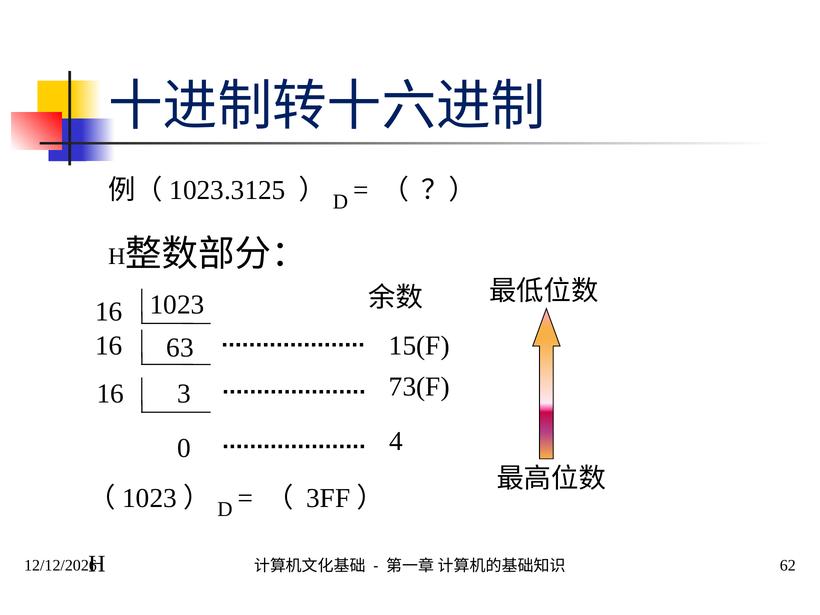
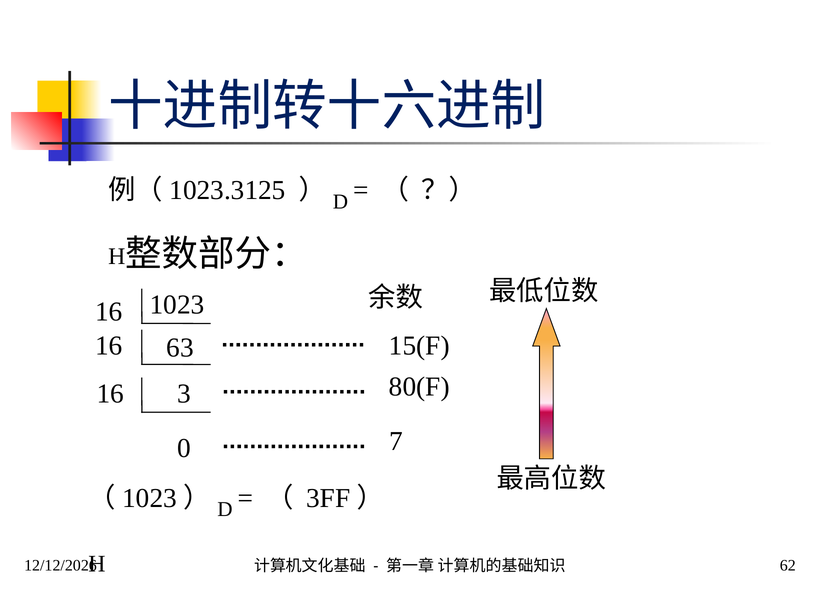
73(F: 73(F -> 80(F (419, 387)
4: 4 -> 7 (396, 441)
